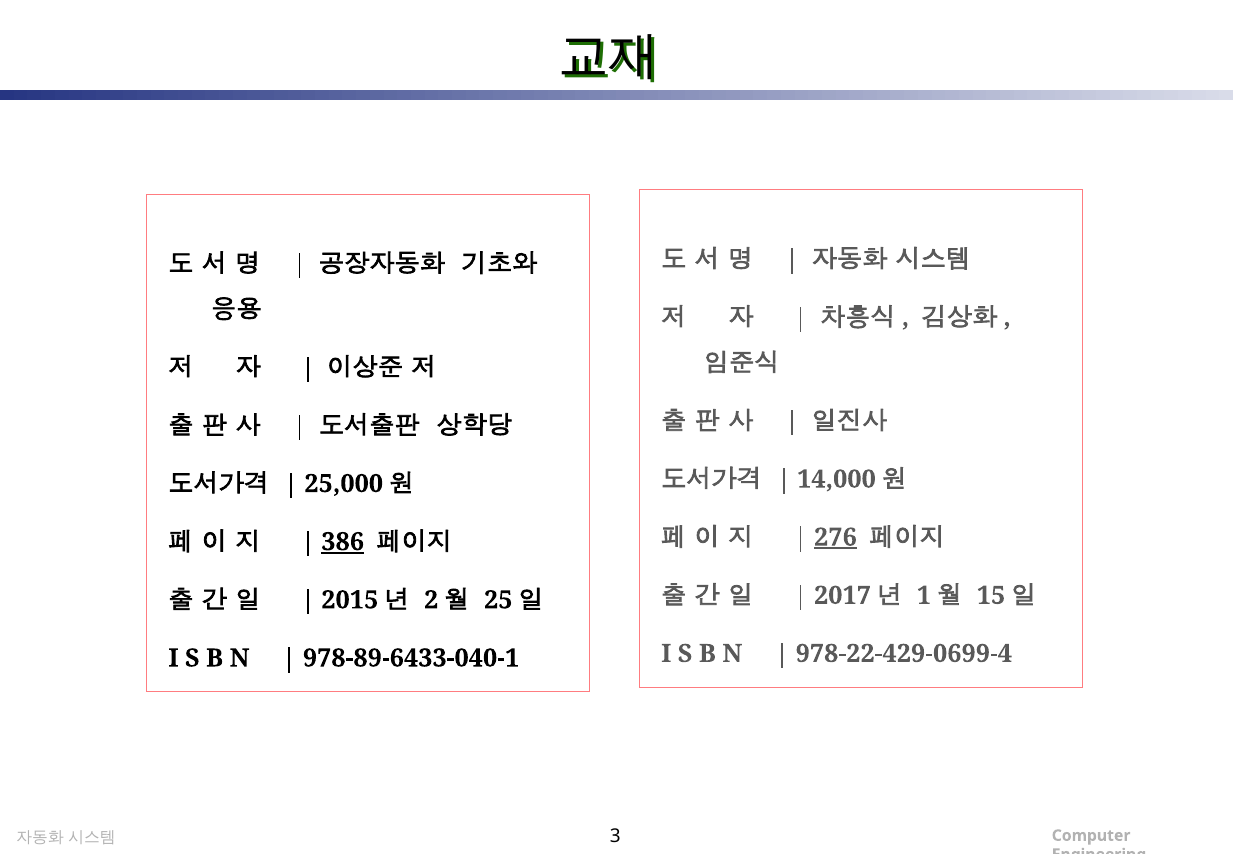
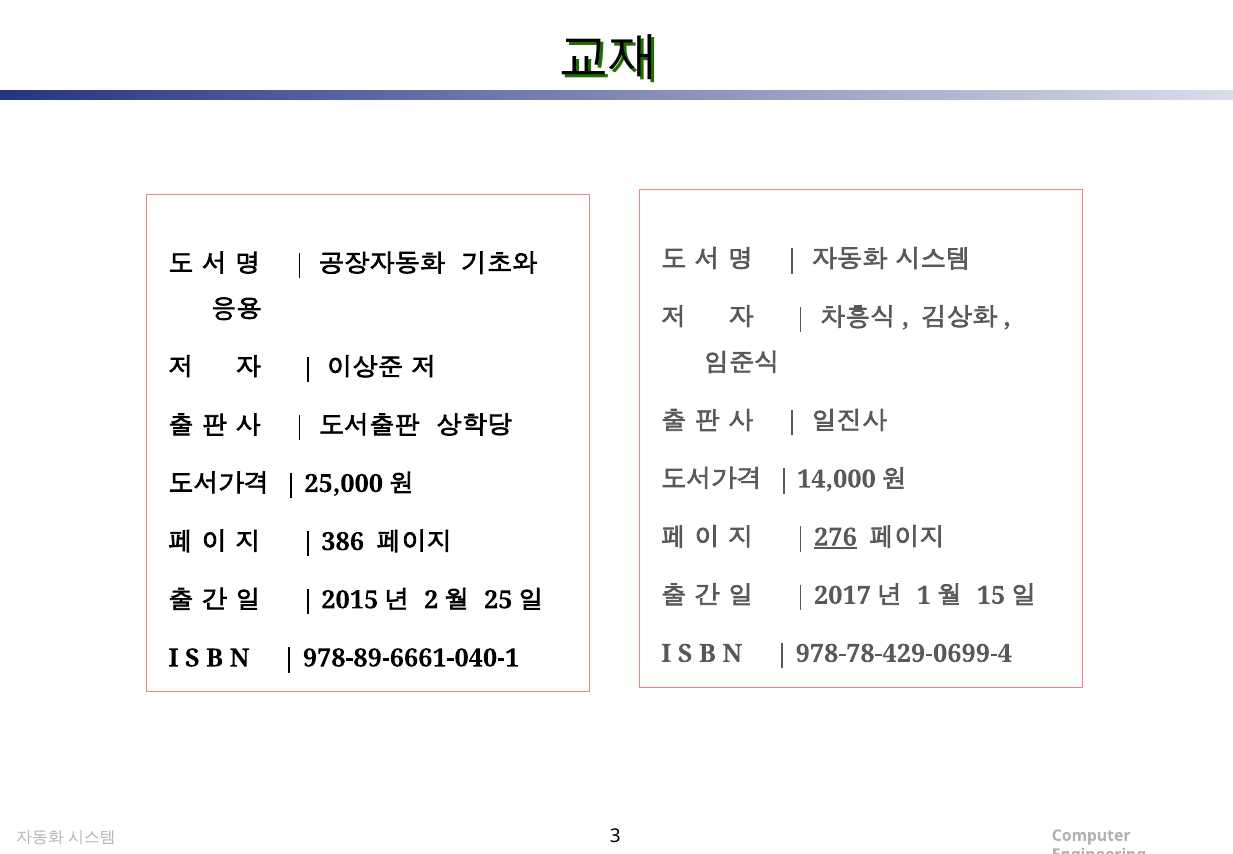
386 underline: present -> none (343, 542)
978-22-429-0699-4: 978-22-429-0699-4 -> 978-78-429-0699-4 (904, 653)
978-89-6433-040-1: 978-89-6433-040-1 -> 978-89-6661-040-1 (411, 658)
